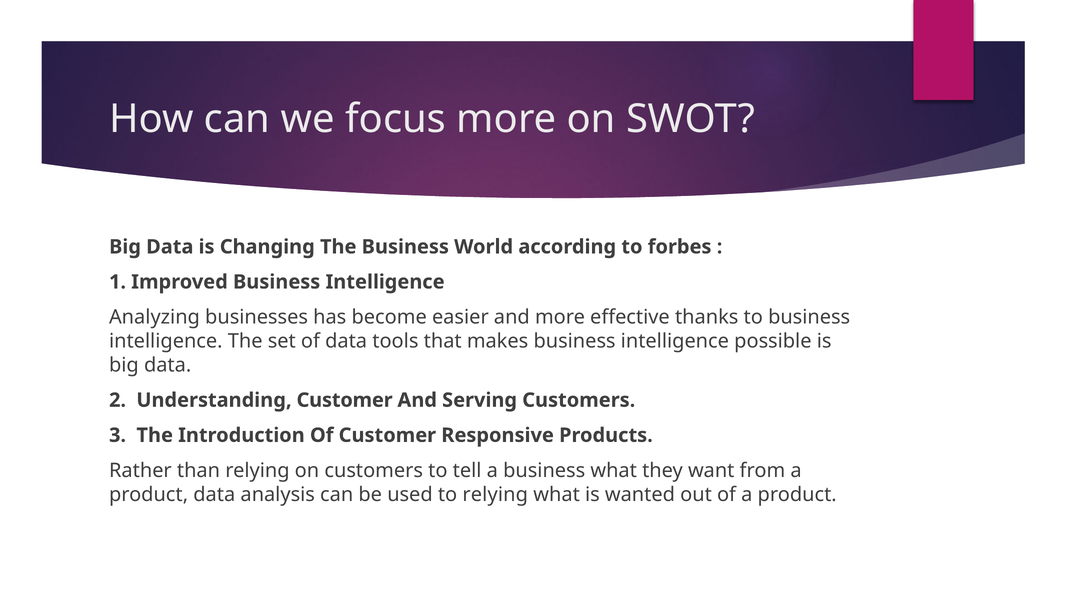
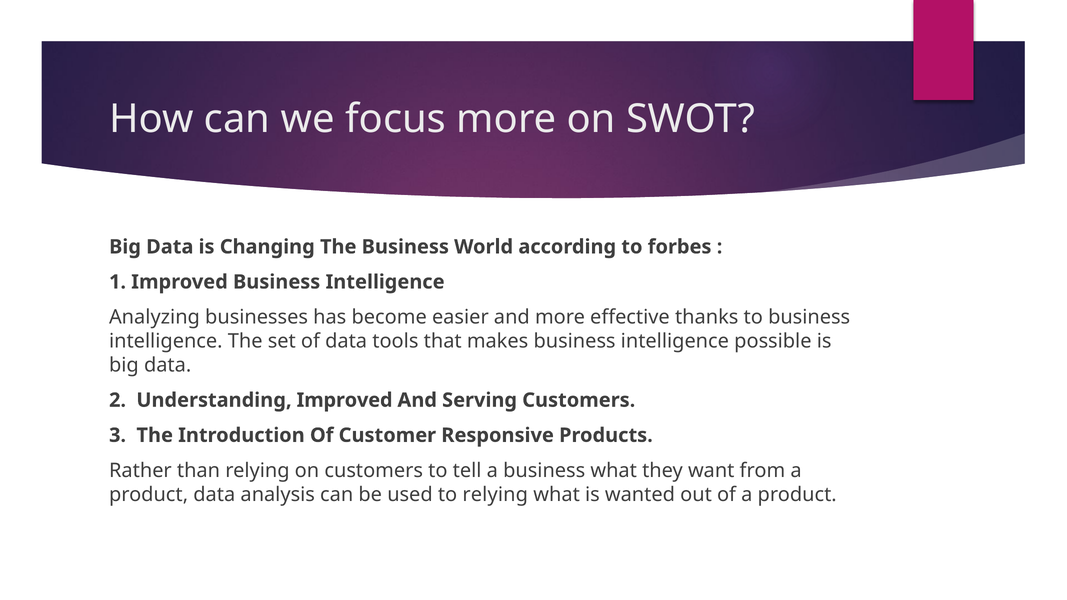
Understanding Customer: Customer -> Improved (345, 400)
